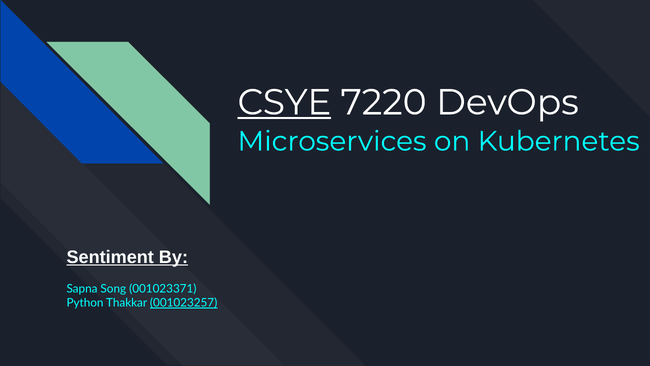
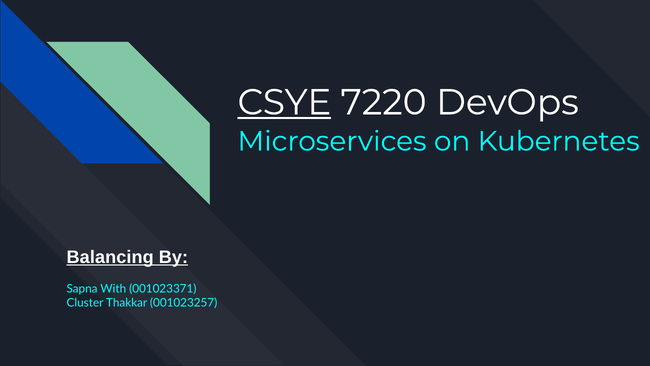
Sentiment: Sentiment -> Balancing (110, 257)
Song: Song -> With (113, 289)
Python: Python -> Cluster (85, 303)
001023257 underline: present -> none (184, 303)
